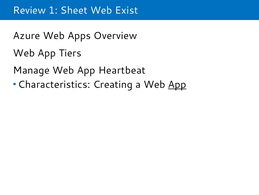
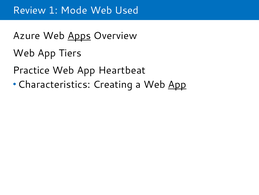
Sheet: Sheet -> Mode (74, 10)
Exist: Exist -> Used (127, 10)
Apps underline: none -> present (79, 36)
Manage: Manage -> Practice (31, 70)
